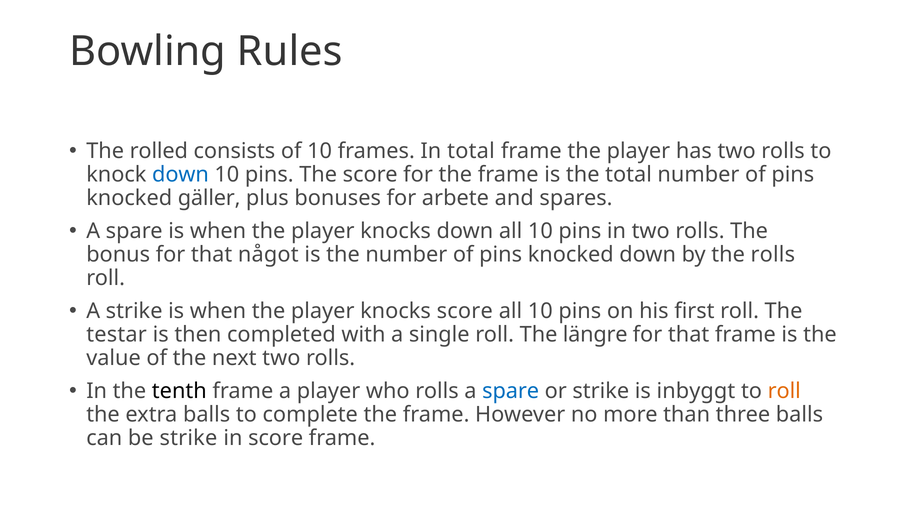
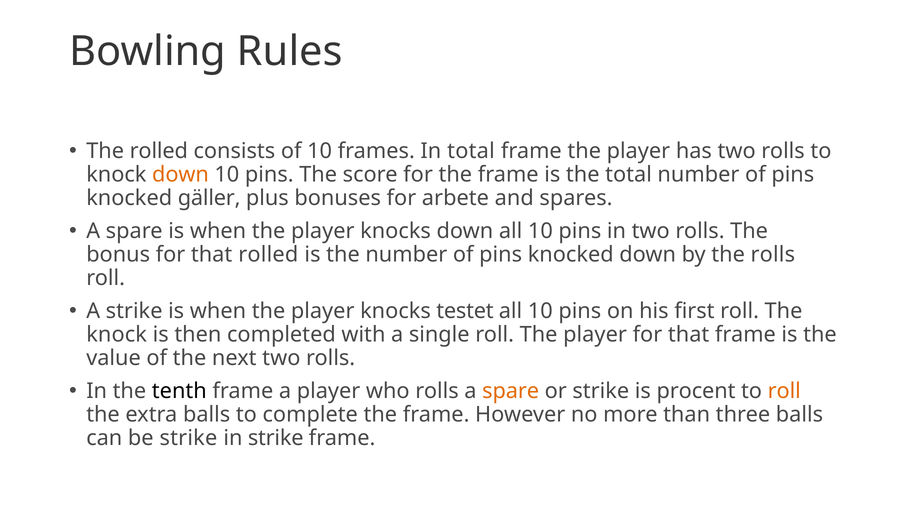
down colour: blue -> orange (180, 174)
that något: något -> rolled (268, 254)
knocks score: score -> testet (465, 311)
testar: testar -> knock (117, 334)
roll The längre: längre -> player (595, 334)
spare colour: blue -> orange (511, 391)
inbyggt: inbyggt -> procent (696, 391)
in score: score -> strike (276, 438)
